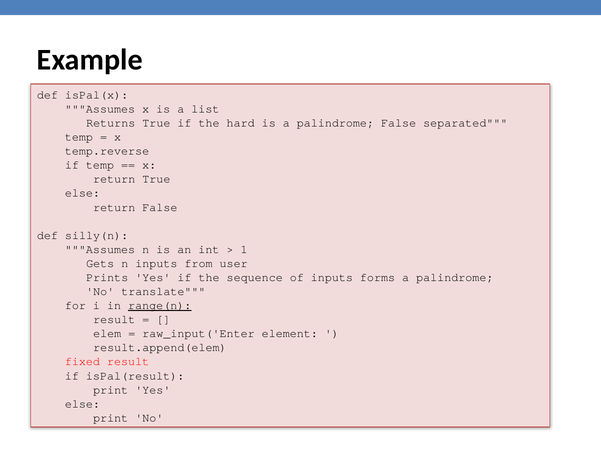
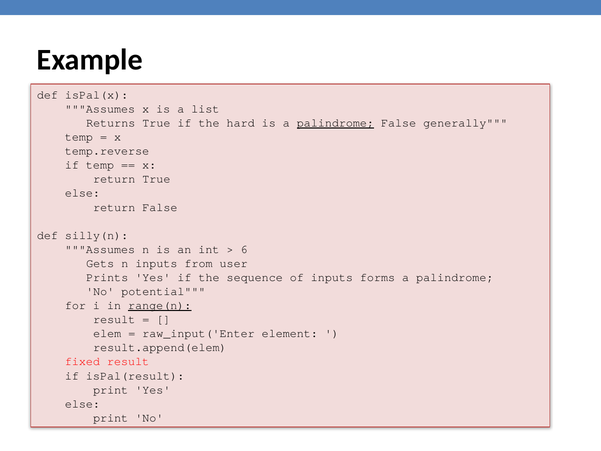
palindrome underline: none -> present (335, 123)
separated: separated -> generally (465, 123)
1: 1 -> 6 (244, 249)
translate: translate -> potential (163, 291)
